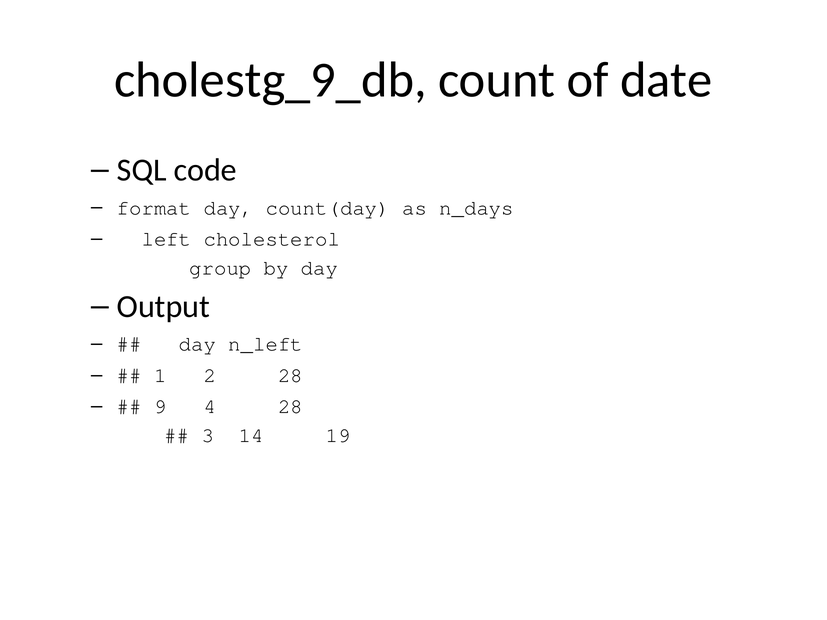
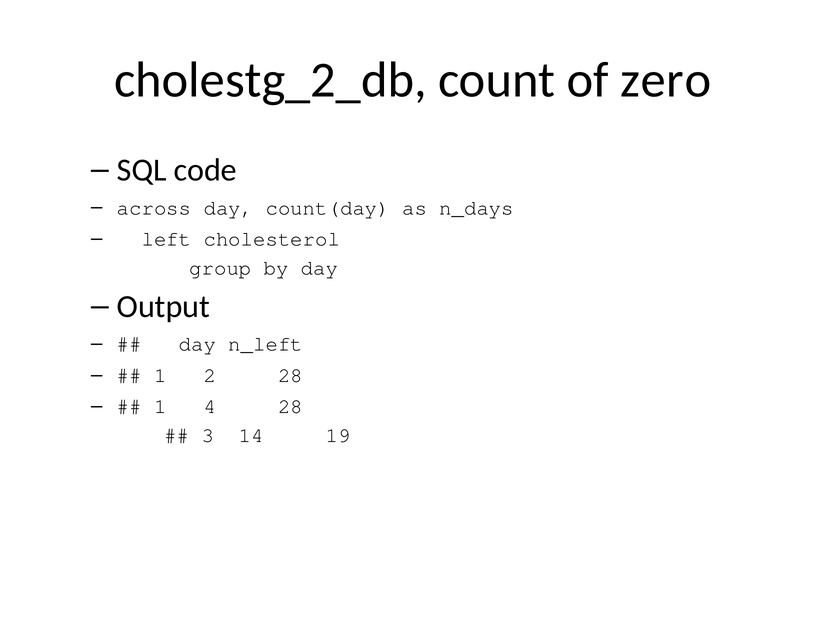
cholestg_9_db: cholestg_9_db -> cholestg_2_db (270, 80)
date: date -> zero (666, 80)
format: format -> across (154, 208)
9: 9 -> 1 (160, 407)
